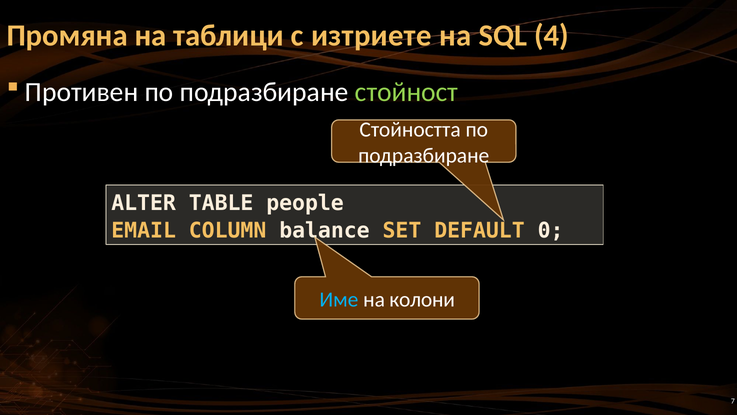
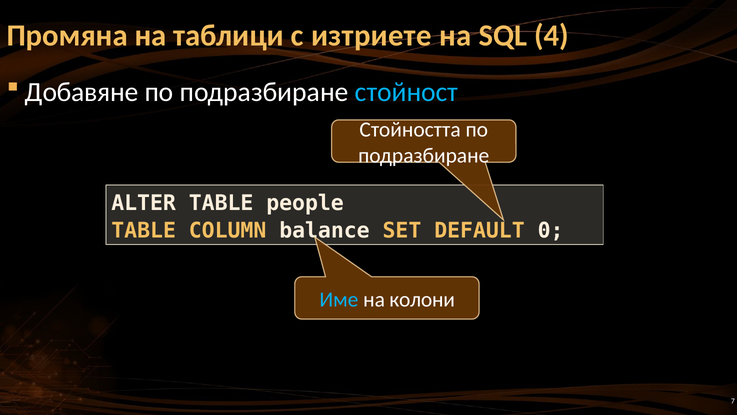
Противен: Противен -> Добавяне (82, 92)
стойност colour: light green -> light blue (407, 92)
EMAIL: EMAIL -> TABLE (144, 230)
